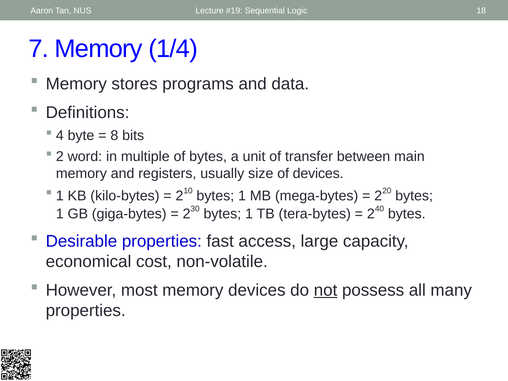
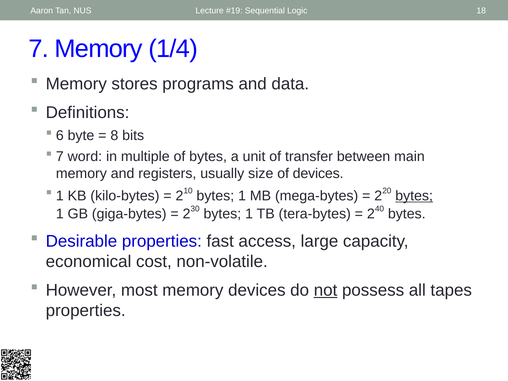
4: 4 -> 6 (60, 135)
2: 2 -> 7 (60, 157)
bytes underline: none -> present (414, 196)
many: many -> tapes (451, 290)
